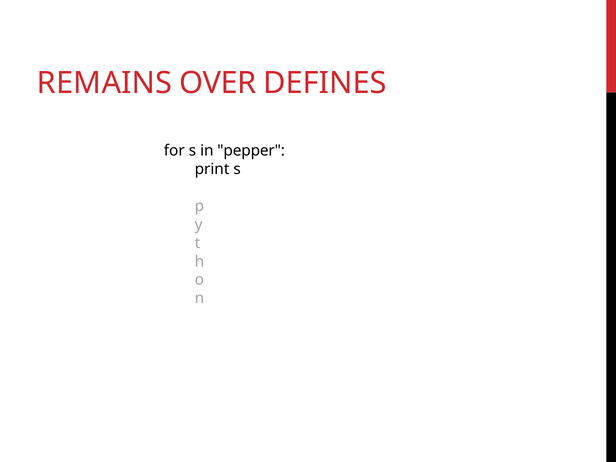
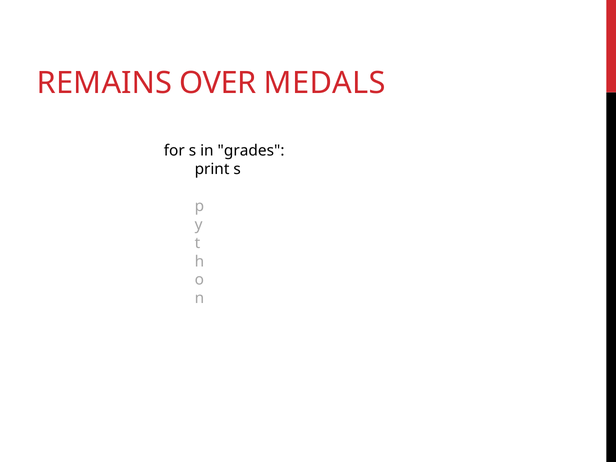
DEFINES: DEFINES -> MEDALS (325, 83)
pepper: pepper -> grades (251, 151)
